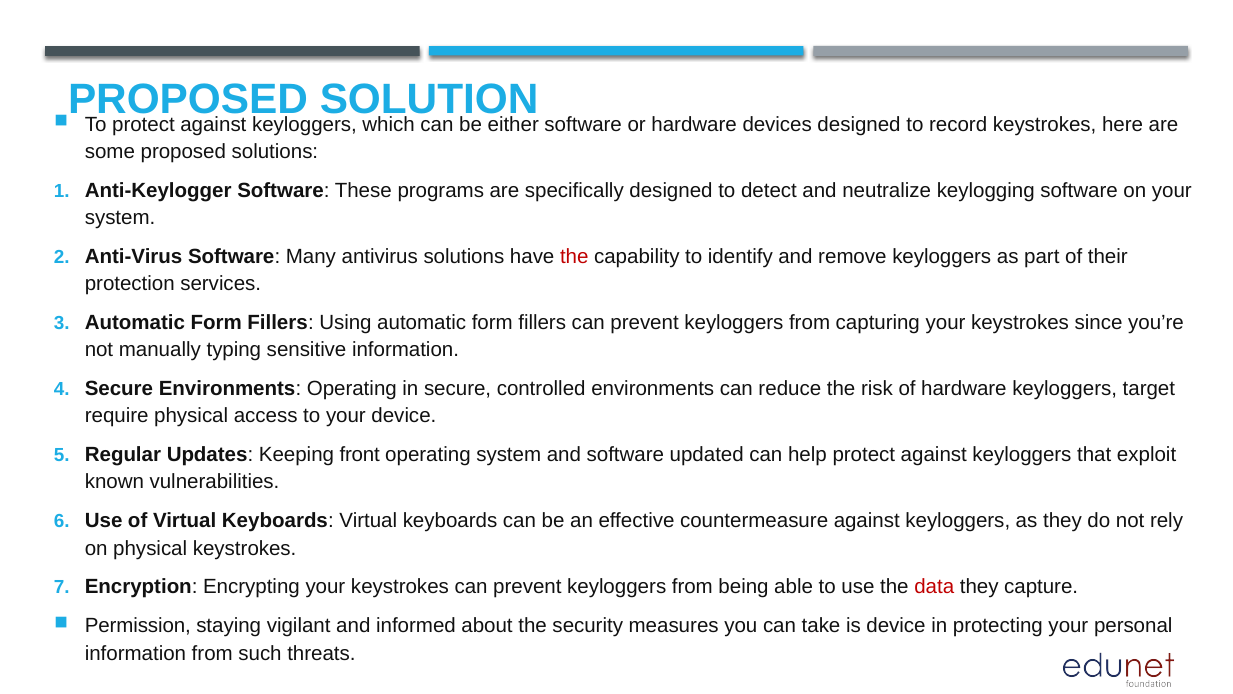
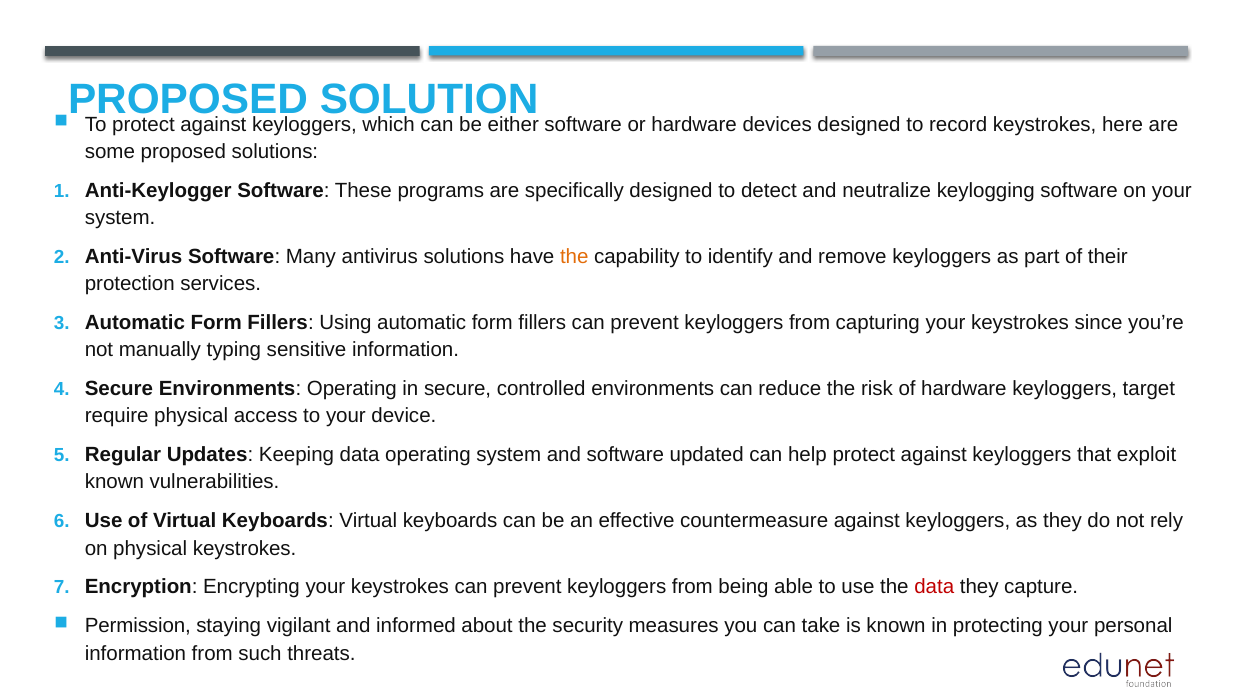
the colour: red -> orange (574, 257)
Keeping front: front -> data (360, 455)
is device: device -> known (896, 626)
